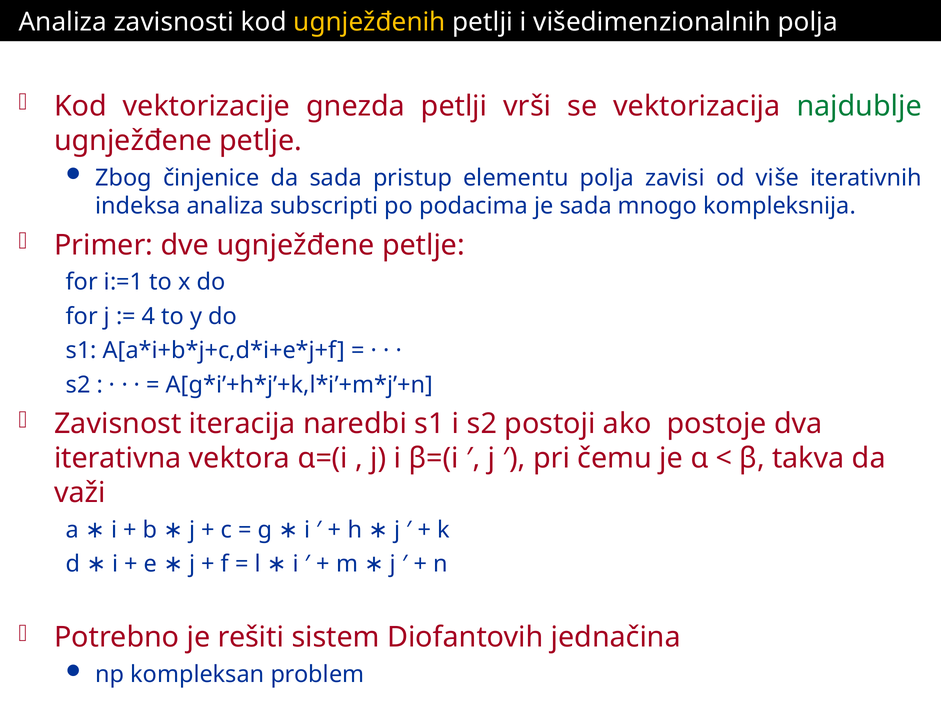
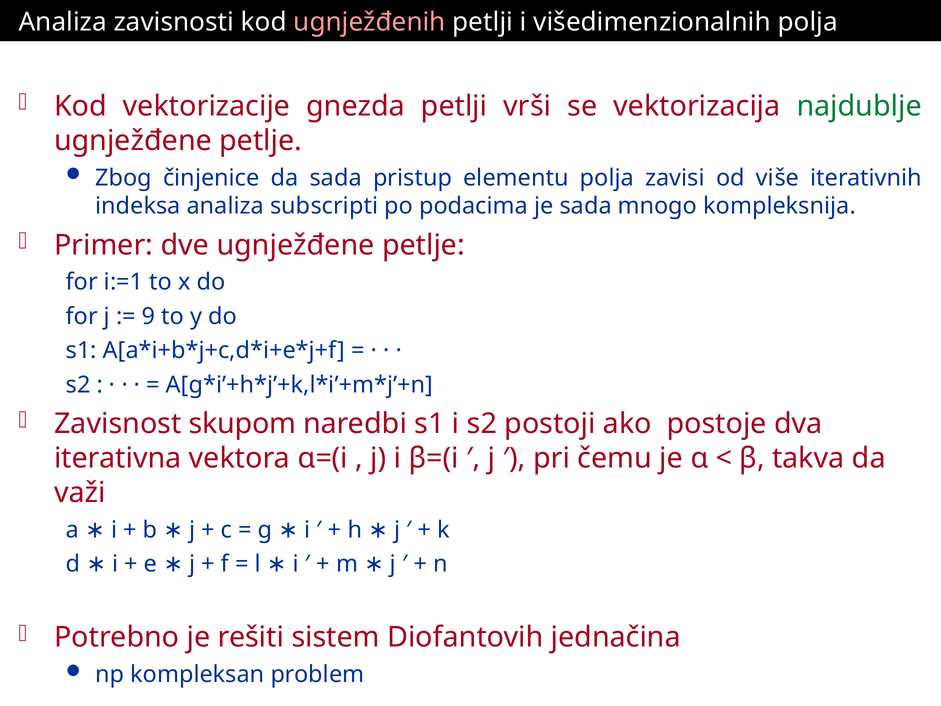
ugnježđenih colour: yellow -> pink (370, 22)
4: 4 -> 9 (149, 316)
iteracija: iteracija -> skupom (242, 424)
